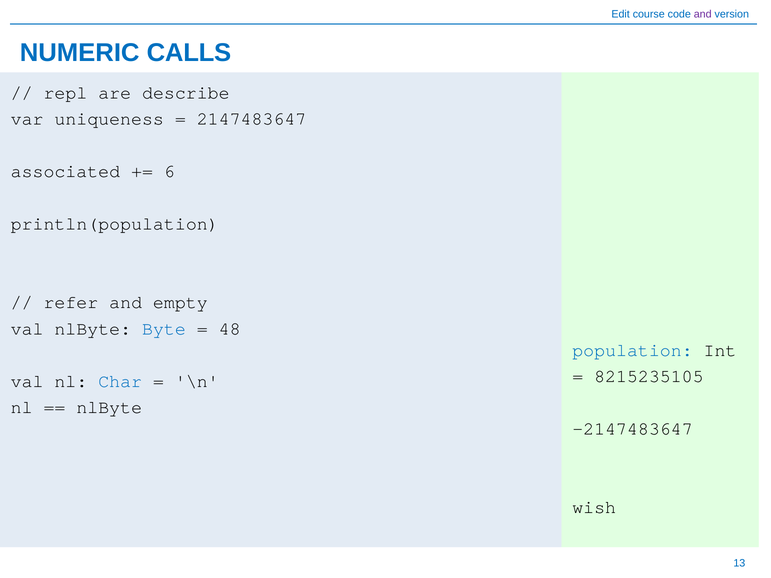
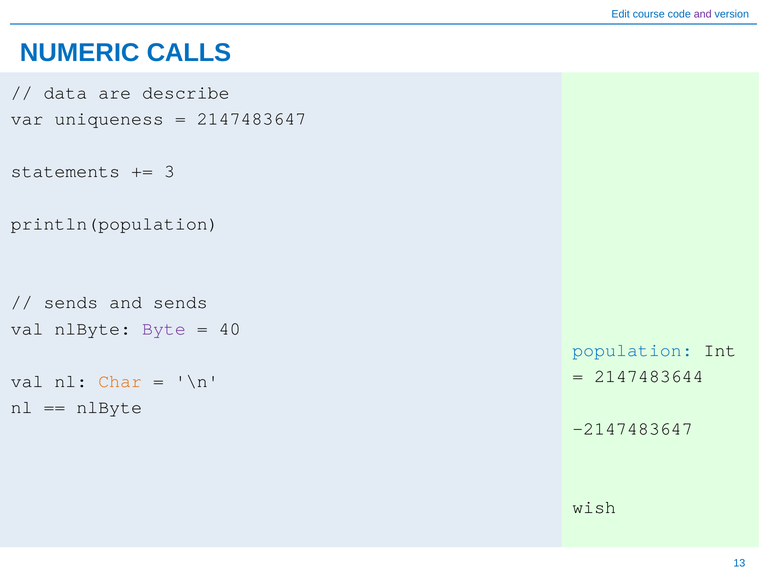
repl: repl -> data (65, 93)
associated: associated -> statements (65, 171)
6: 6 -> 3 (169, 171)
refer: refer -> sends (71, 303)
and empty: empty -> sends (180, 303)
Byte colour: blue -> purple (164, 329)
48: 48 -> 40 (230, 329)
8215235105: 8215235105 -> 2147483644 (649, 377)
Char colour: blue -> orange (120, 381)
